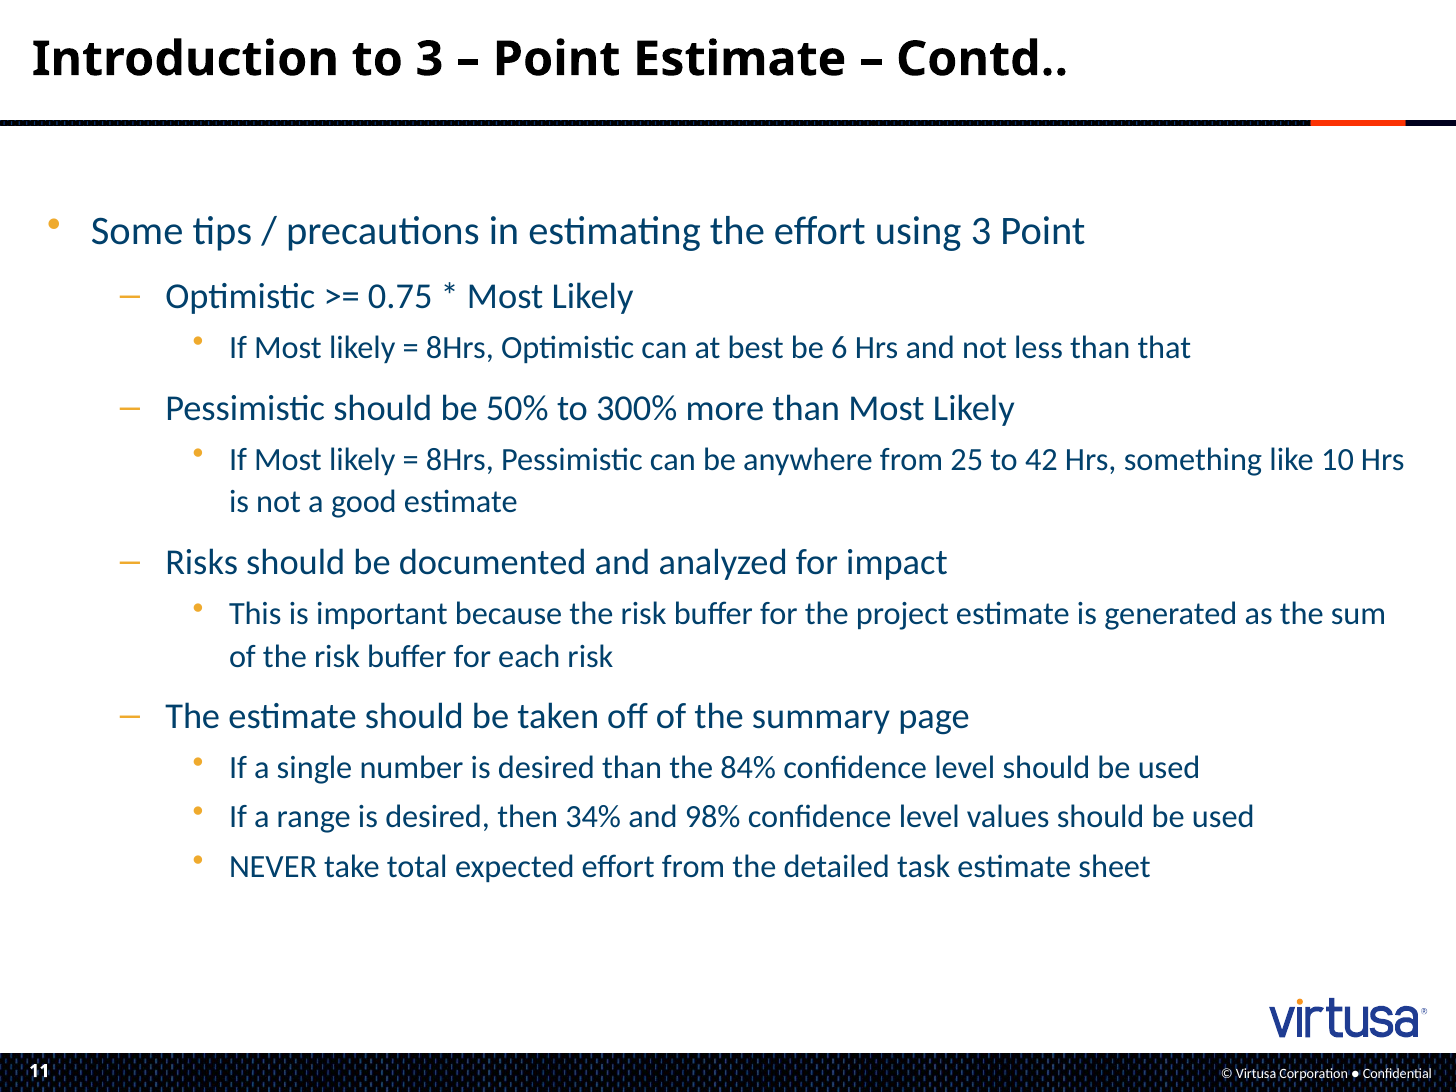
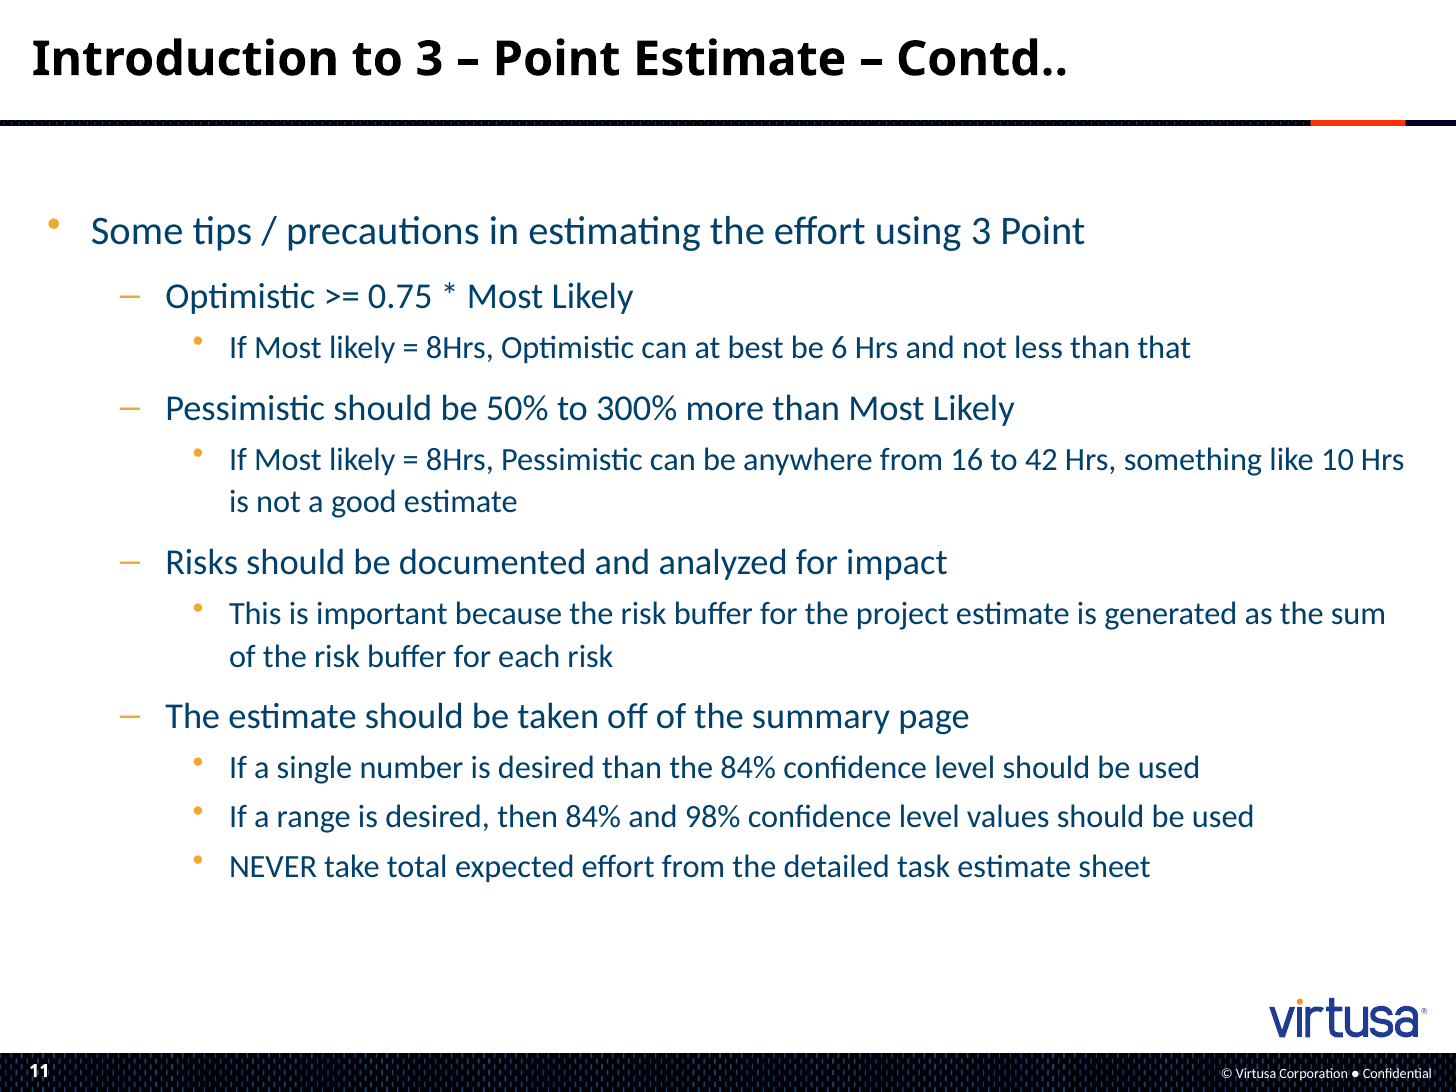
25: 25 -> 16 (967, 459)
then 34%: 34% -> 84% (593, 817)
